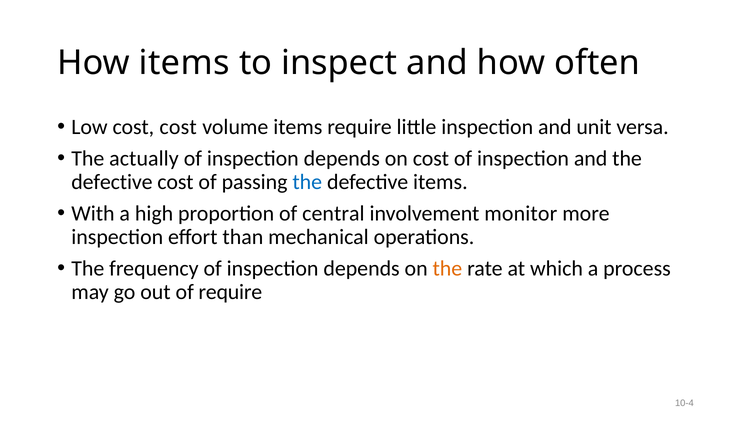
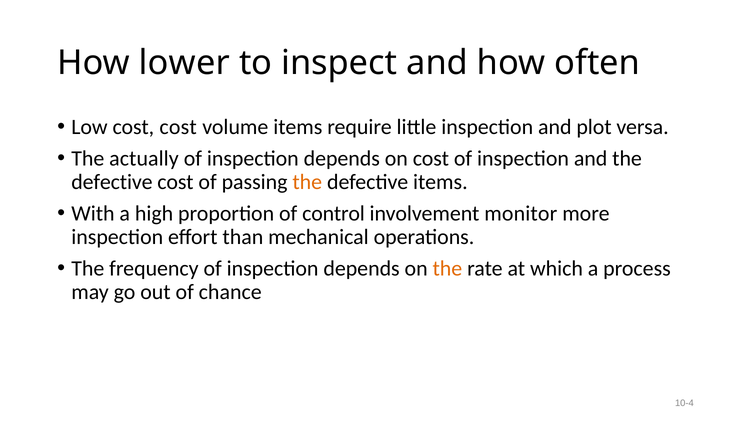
How items: items -> lower (184, 63)
unit: unit -> plot (594, 127)
the colour: blue -> orange (307, 182)
central: central -> control (334, 214)
of require: require -> chance (230, 292)
